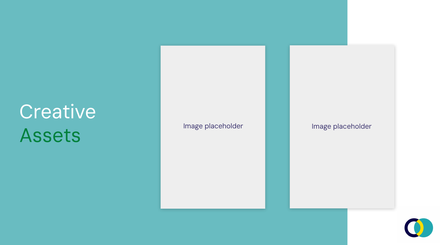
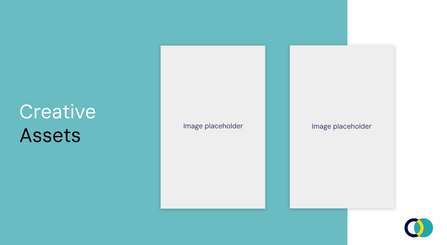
Assets colour: green -> black (50, 135)
